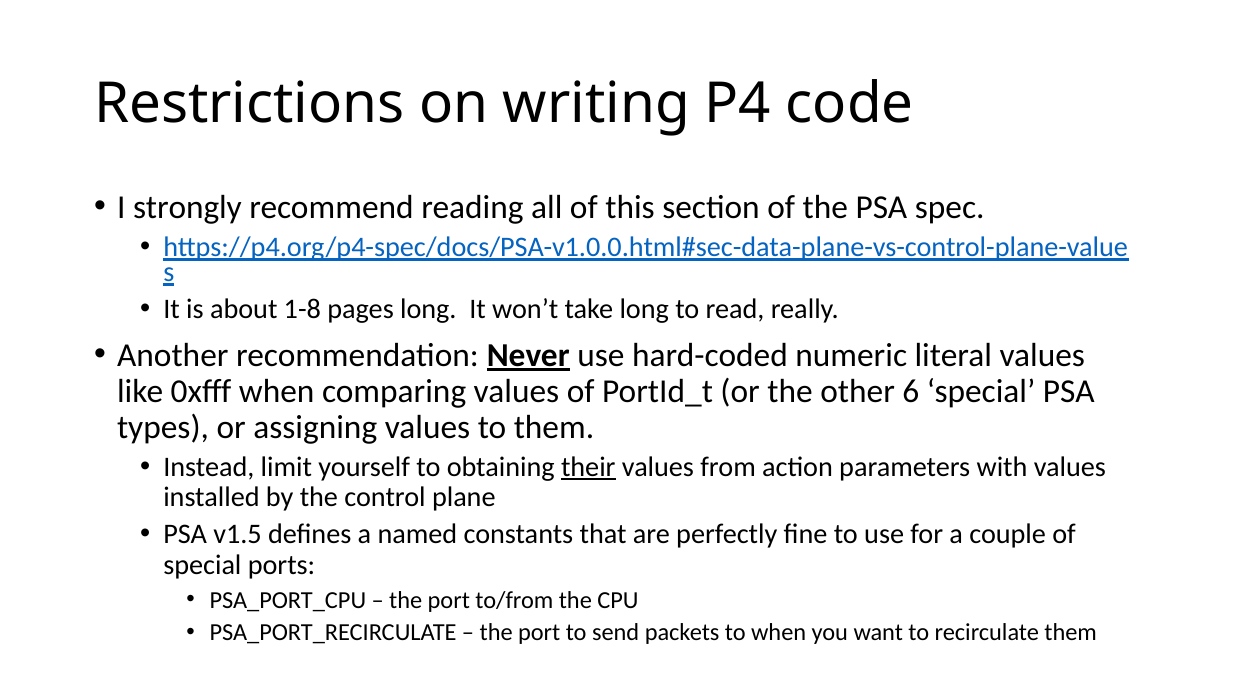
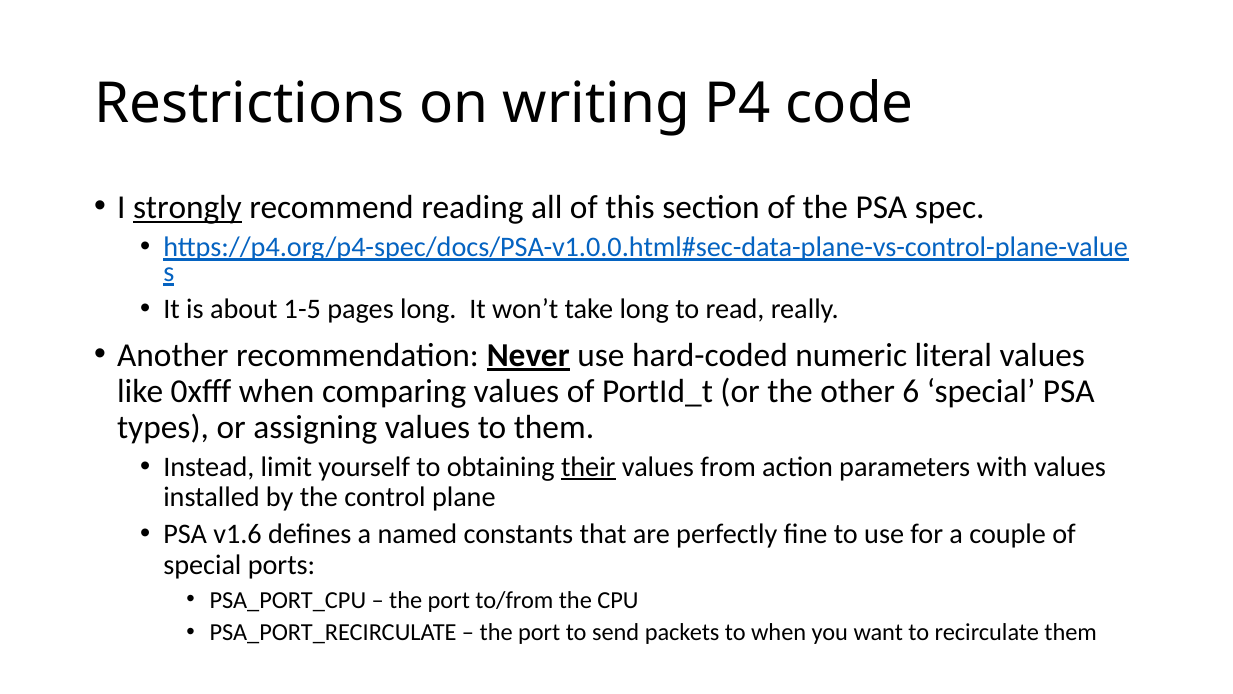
strongly underline: none -> present (187, 207)
1-8: 1-8 -> 1-5 (302, 309)
v1.5: v1.5 -> v1.6 (237, 534)
